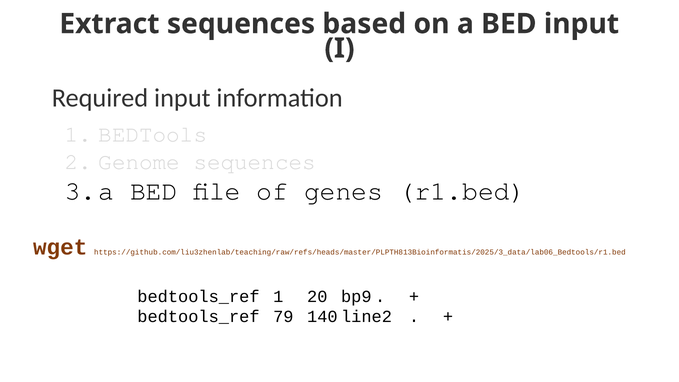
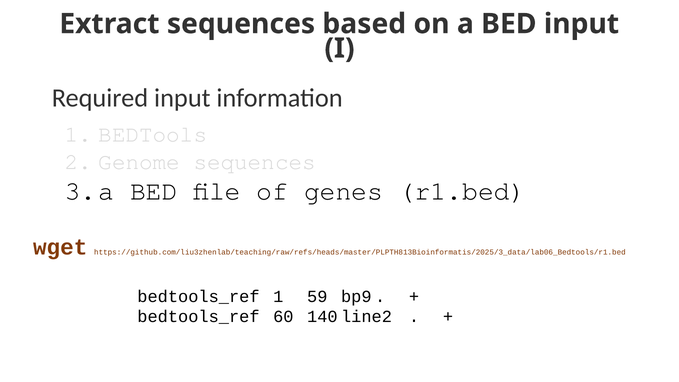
20: 20 -> 59 (317, 296)
79: 79 -> 60 (283, 317)
